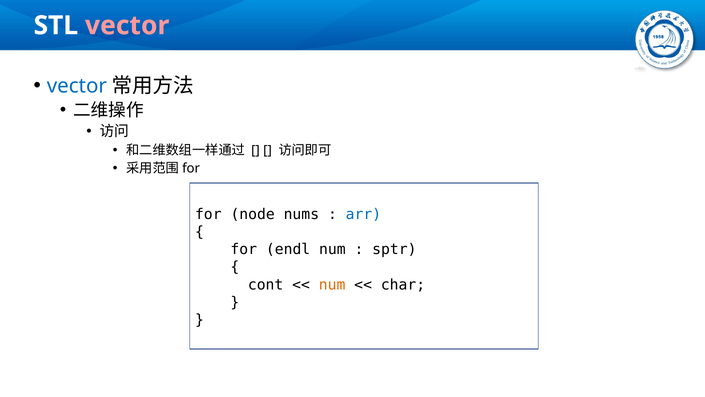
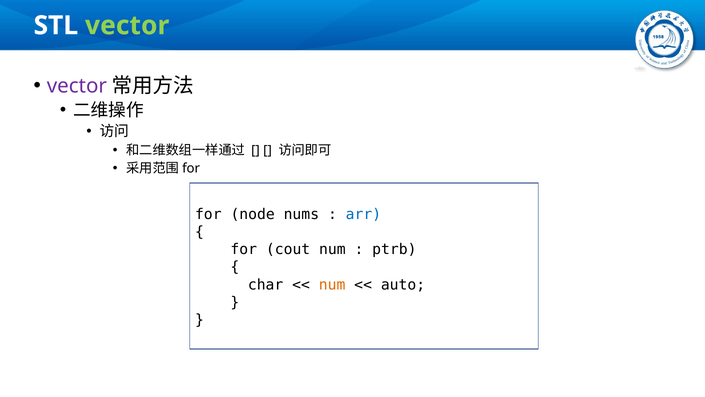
vector colour: pink -> light green (127, 25)
vector colour: blue -> purple (77, 86)
endl: endl -> cout (288, 249)
sptr: sptr -> ptrb (394, 249)
cont: cont -> char (266, 284)
char: char -> auto (403, 284)
